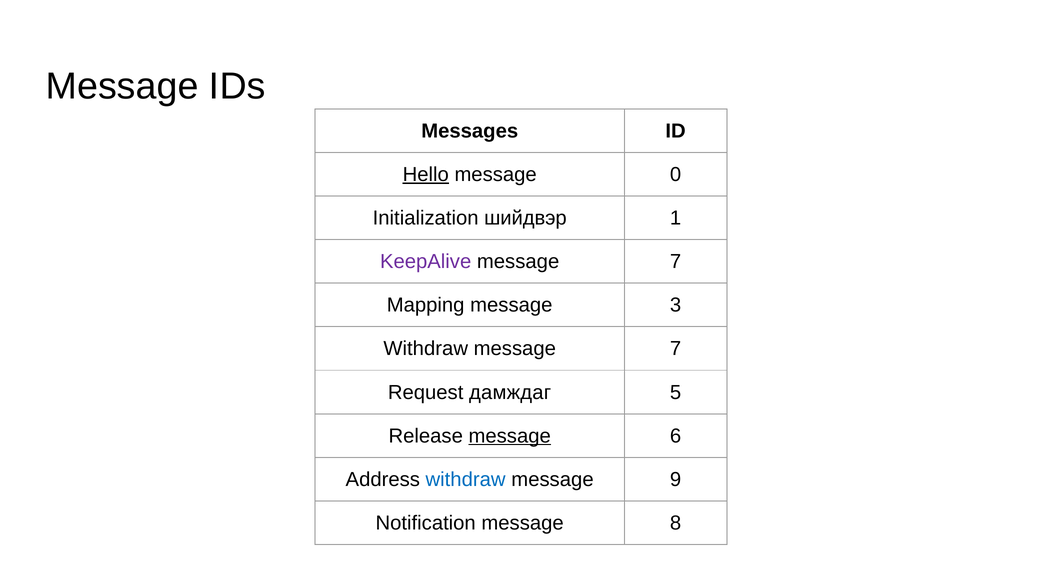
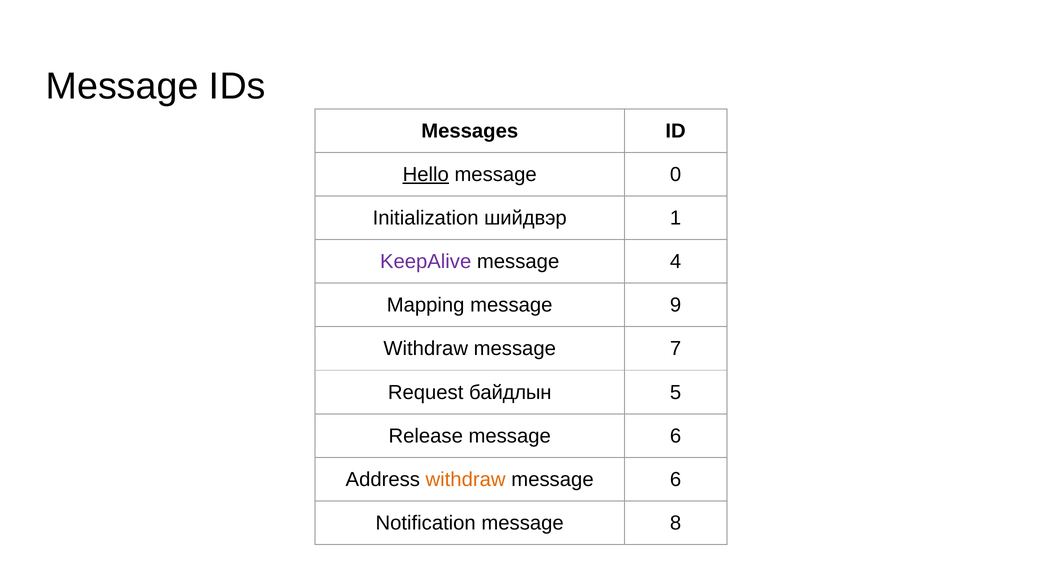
7: 7 -> 4 (676, 262)
3: 3 -> 9 (676, 305)
дамждаг: дамждаг -> байдлын (510, 392)
message underline: present -> none (510, 436)
withdraw colour: blue -> orange (466, 480)
9: 9 -> 6 (676, 480)
